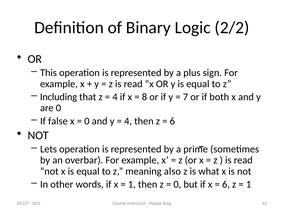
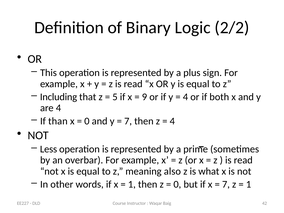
4: 4 -> 5 (115, 97)
8: 8 -> 9 (144, 97)
7: 7 -> 4 (185, 97)
are 0: 0 -> 4 (58, 108)
false: false -> than (58, 121)
4: 4 -> 7 (128, 121)
6: 6 -> 4 (172, 121)
Lets: Lets -> Less (49, 149)
6: 6 -> 7 (226, 184)
